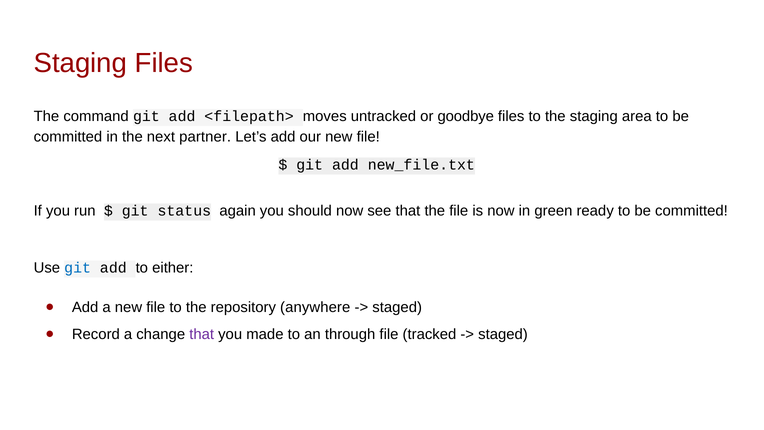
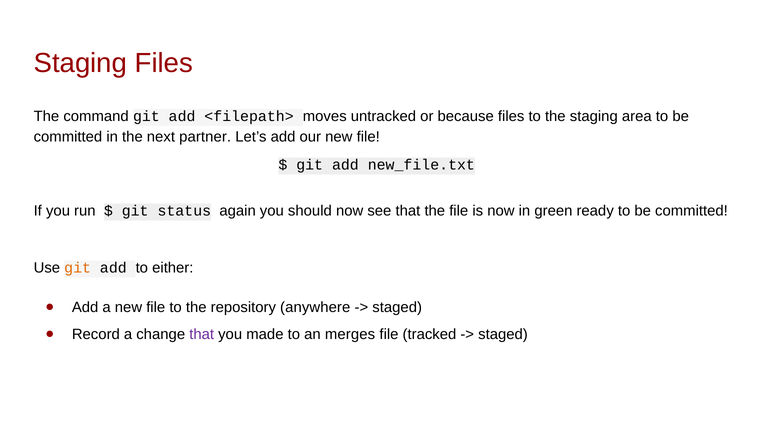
goodbye: goodbye -> because (466, 117)
git colour: blue -> orange (78, 268)
through: through -> merges (350, 334)
